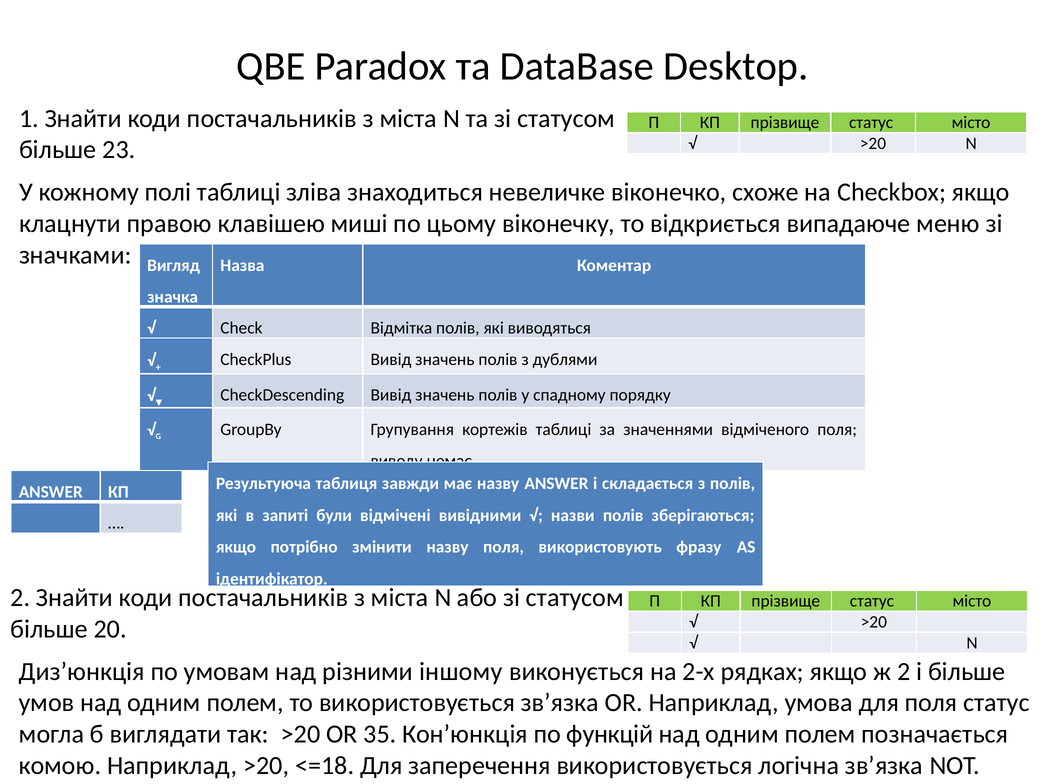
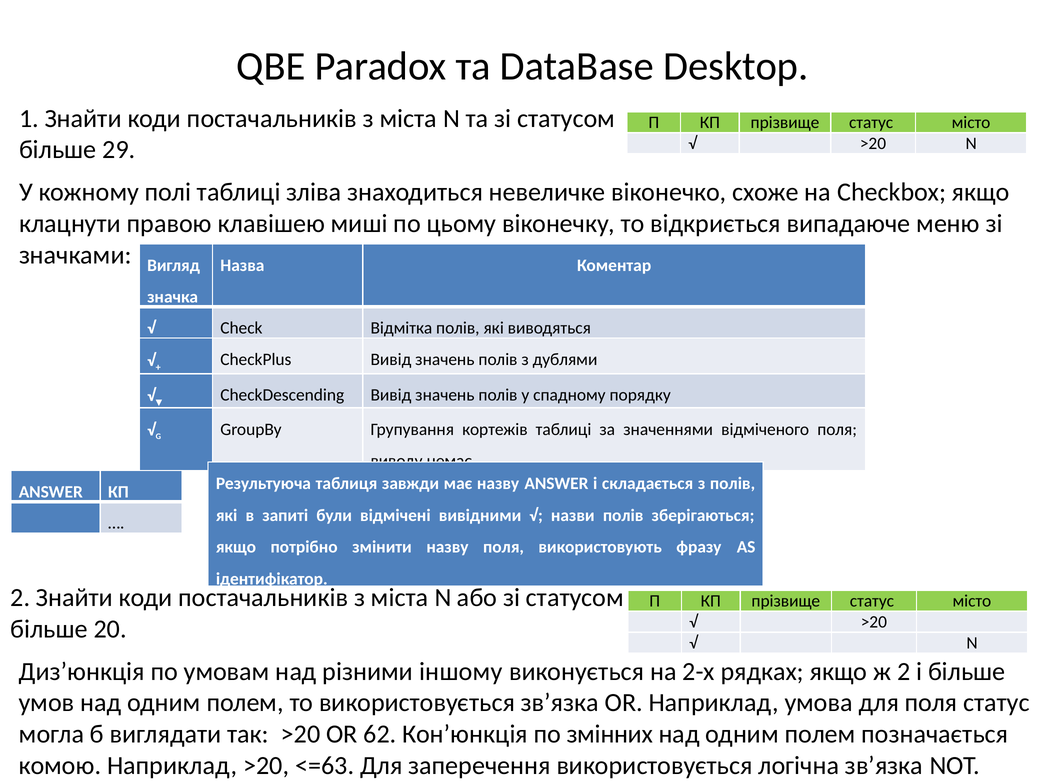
23: 23 -> 29 (119, 150)
35: 35 -> 62 (380, 734)
функцій: функцій -> змінних (610, 734)
<=18: <=18 -> <=63 (325, 765)
